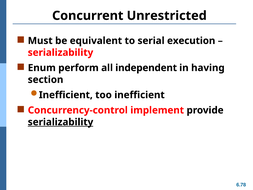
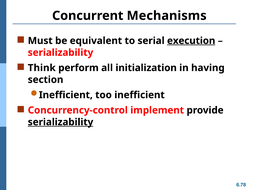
Unrestricted: Unrestricted -> Mechanisms (167, 16)
execution underline: none -> present (191, 41)
Enum: Enum -> Think (42, 68)
independent: independent -> initialization (146, 68)
